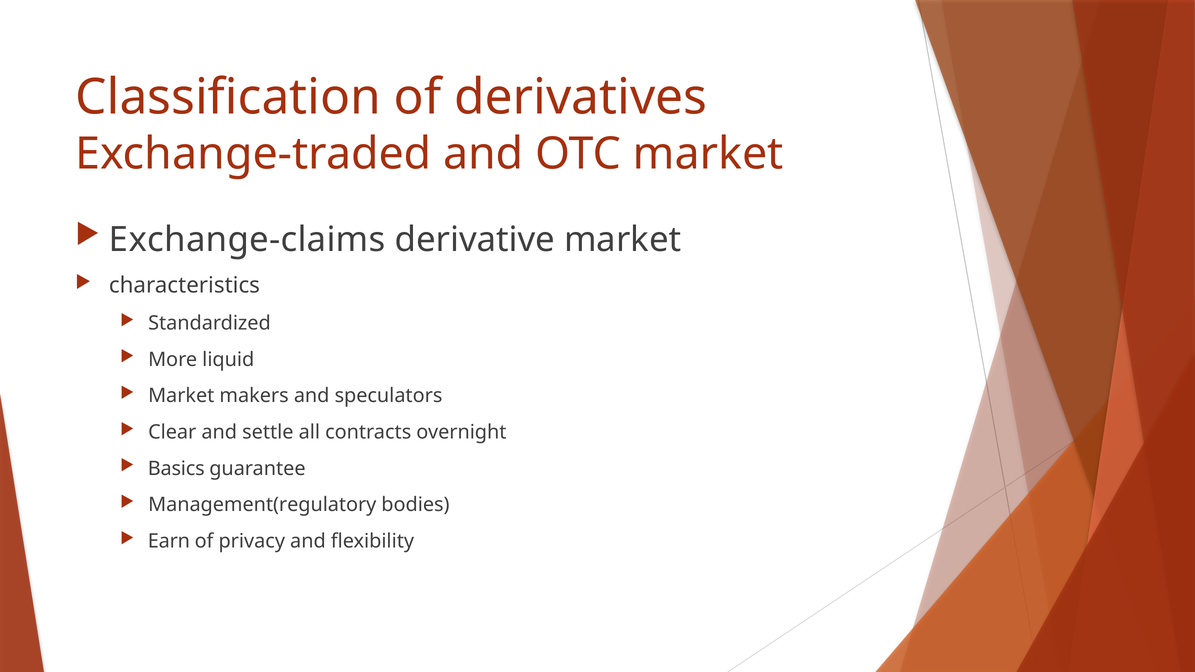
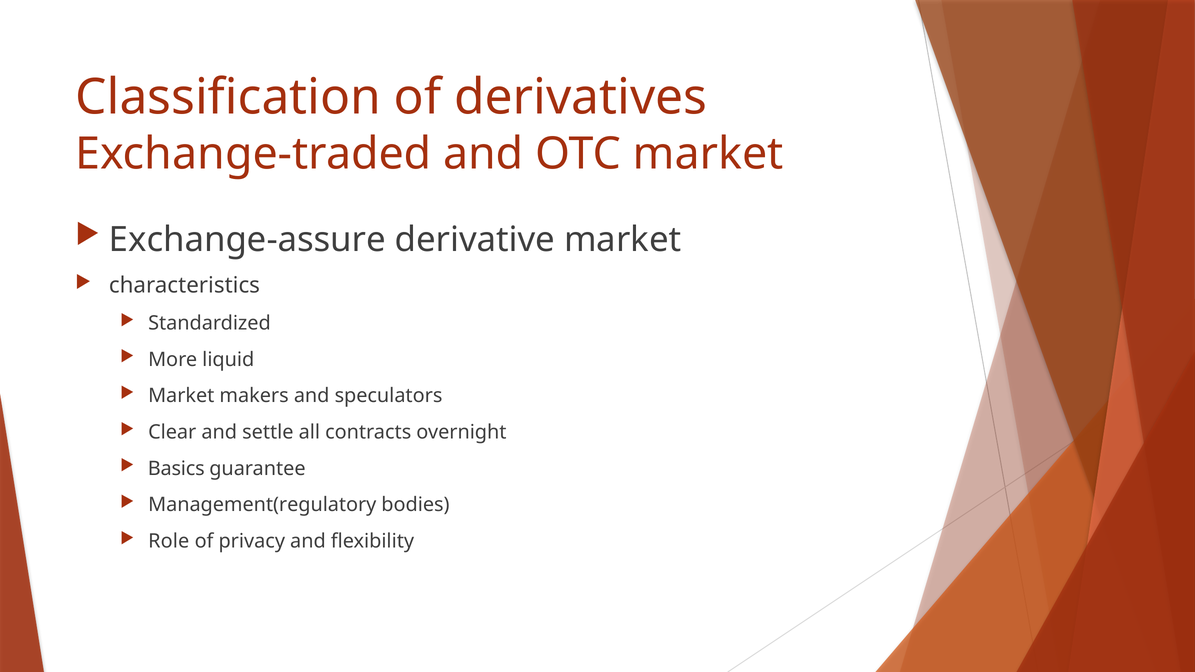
Exchange-claims: Exchange-claims -> Exchange-assure (247, 240)
Earn: Earn -> Role (169, 541)
